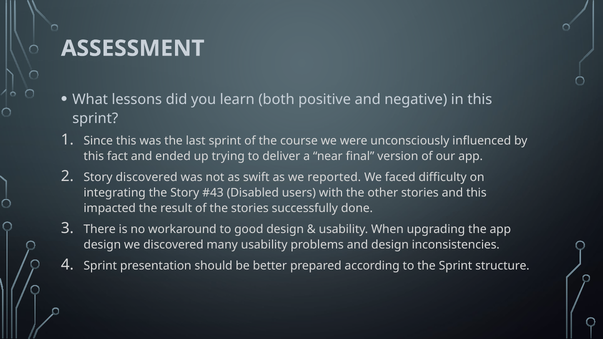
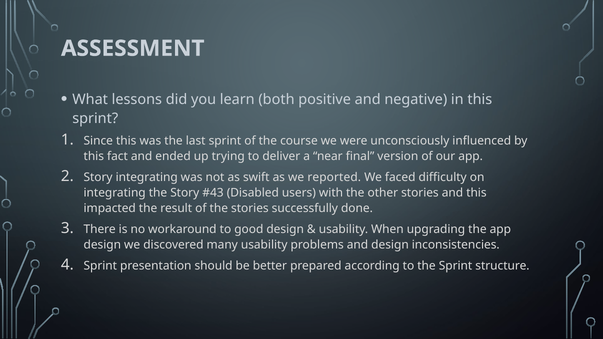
Story discovered: discovered -> integrating (147, 177)
